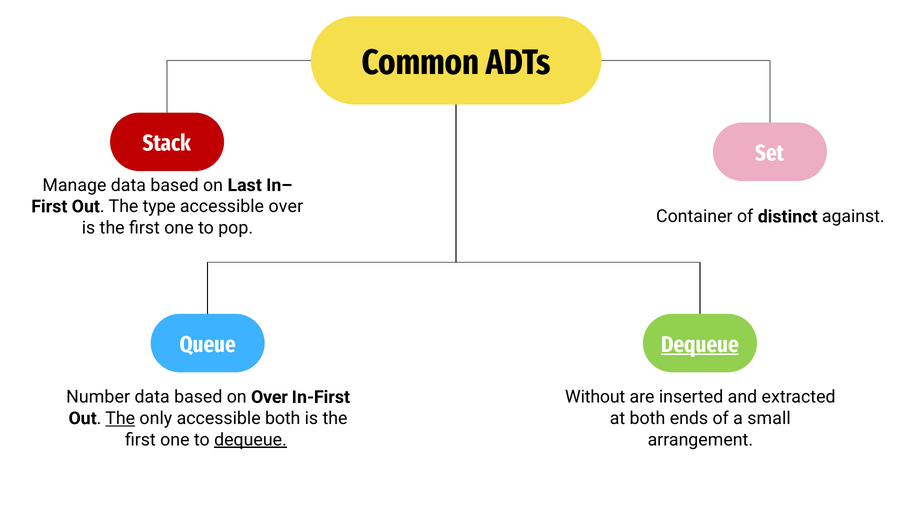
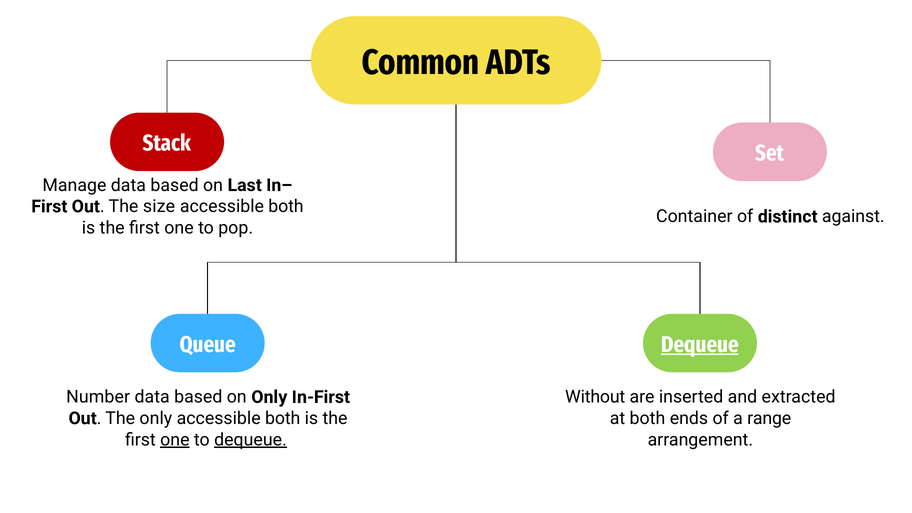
type: type -> size (159, 206)
over: over -> both (286, 206)
on Over: Over -> Only (269, 397)
The underline: present -> none (120, 418)
small: small -> range (769, 418)
one underline: none -> present (175, 440)
